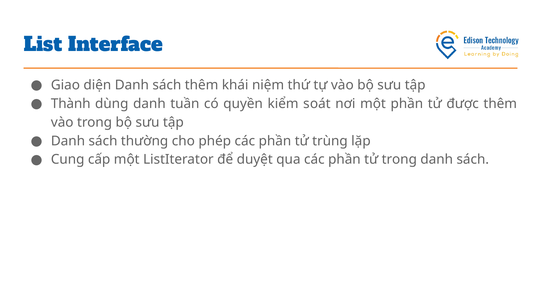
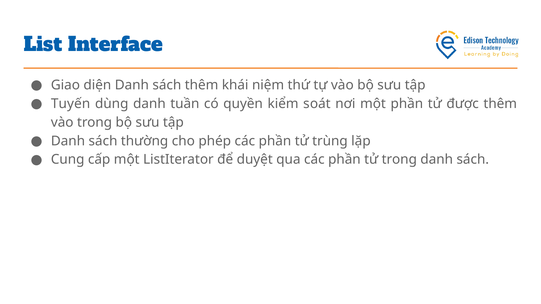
Thành: Thành -> Tuyến (71, 104)
